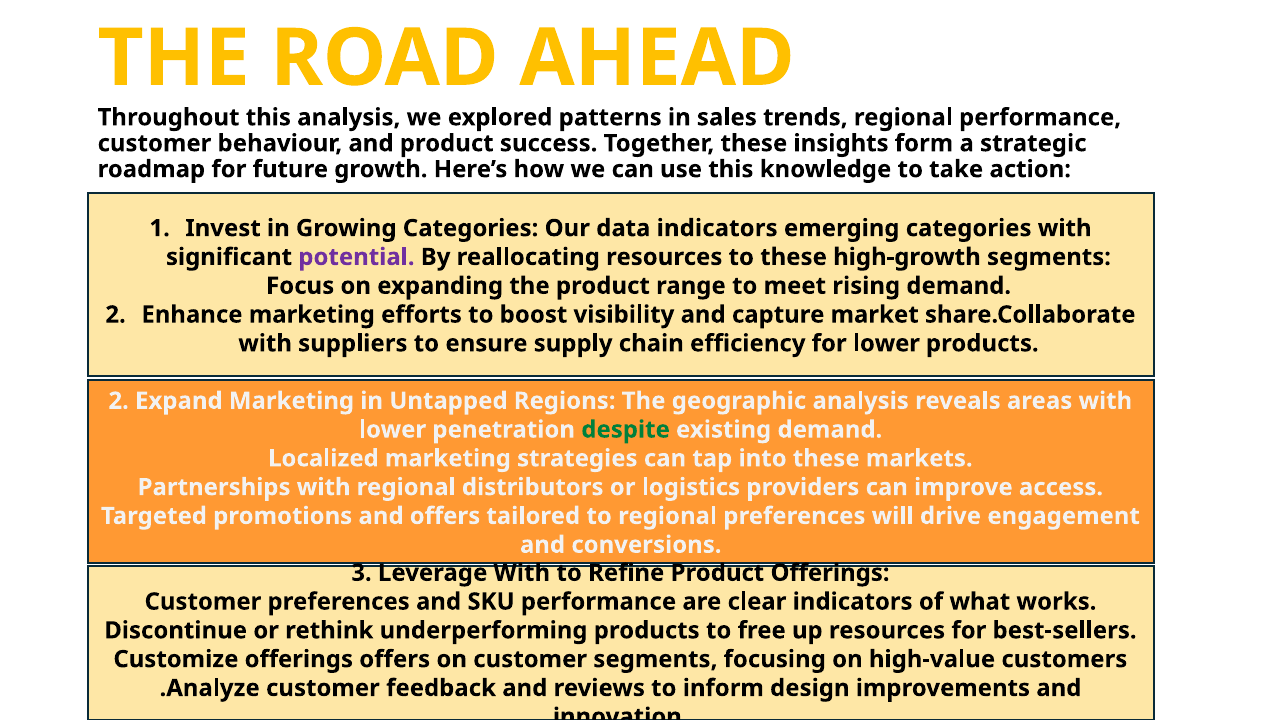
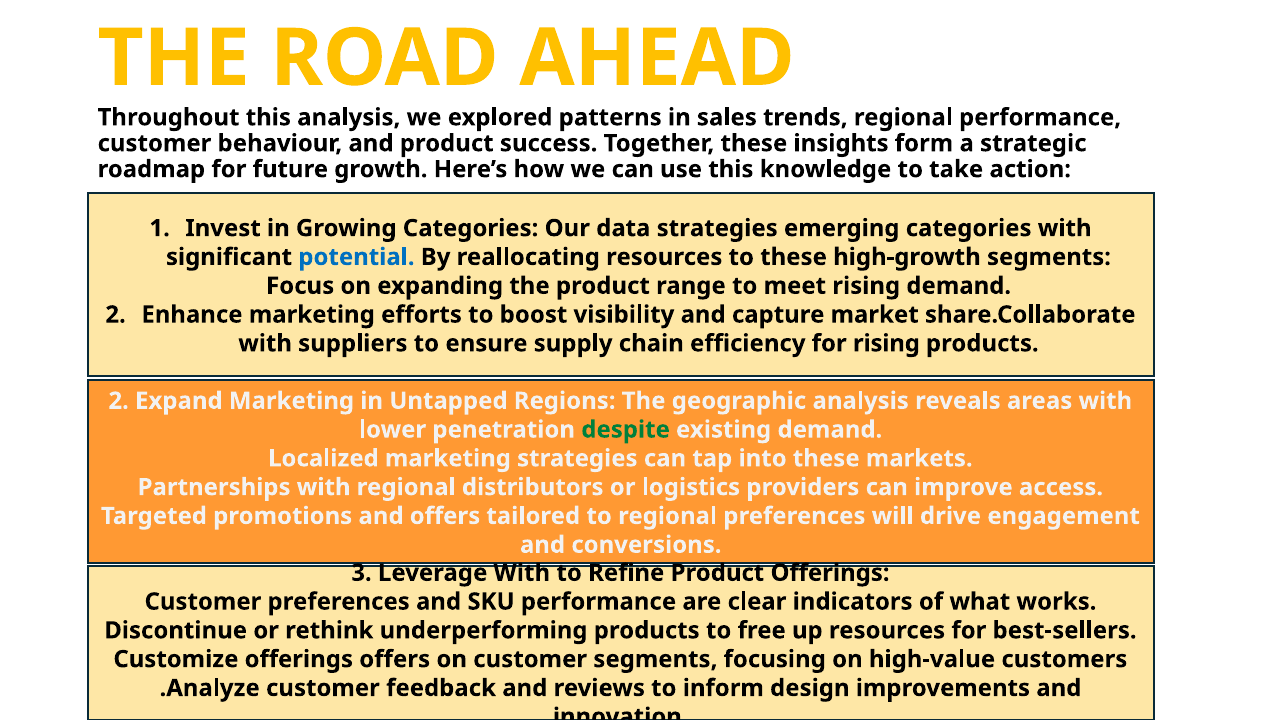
data indicators: indicators -> strategies (717, 228)
potential colour: purple -> blue (356, 257)
for lower: lower -> rising (886, 343)
